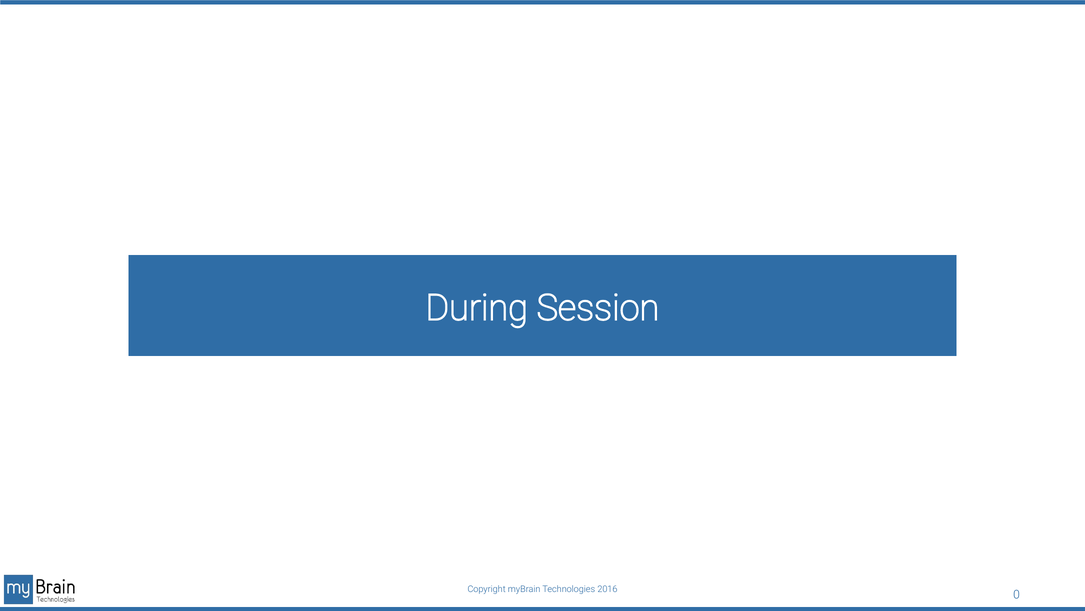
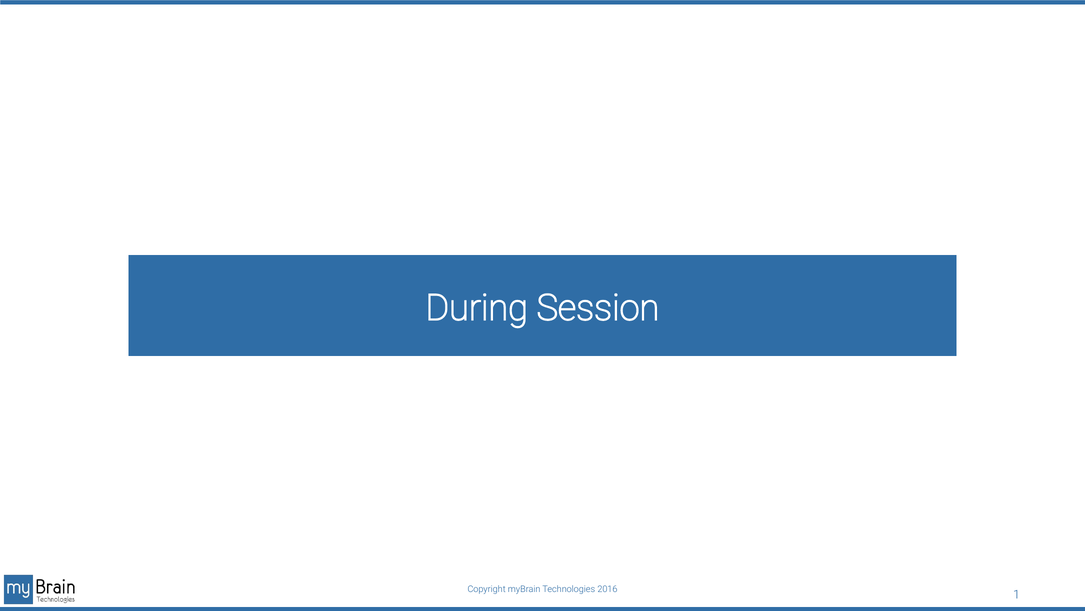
0: 0 -> 1 (1017, 594)
